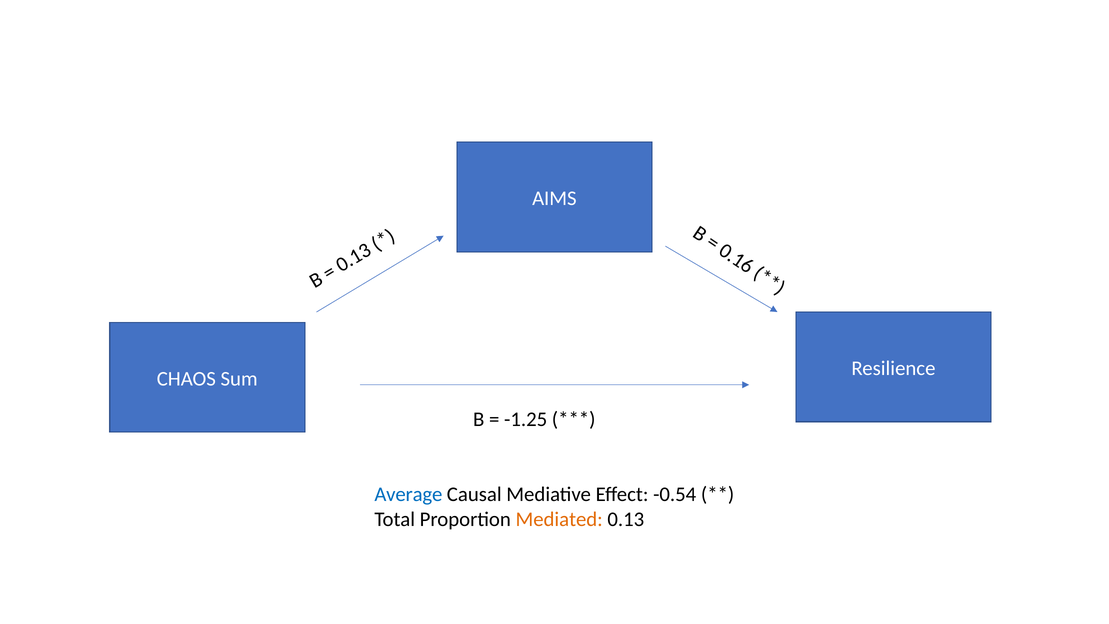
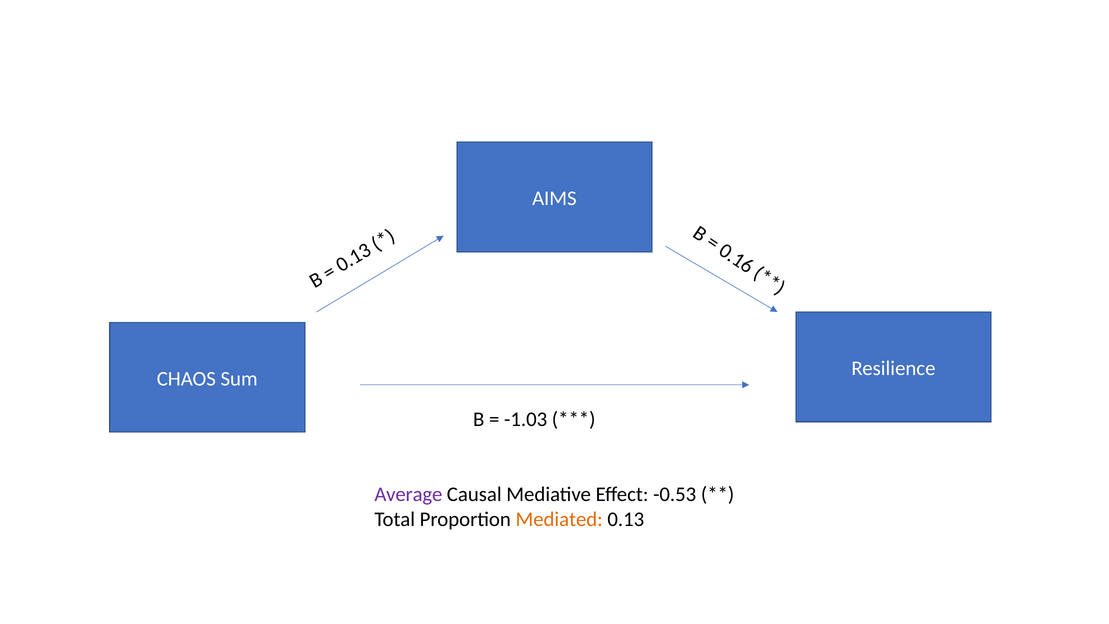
-1.25: -1.25 -> -1.03 (526, 419)
Average colour: blue -> purple (408, 494)
-0.54: -0.54 -> -0.53 (675, 494)
